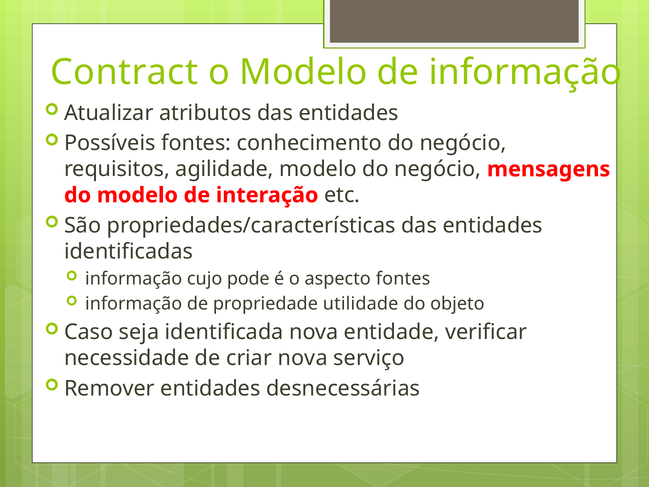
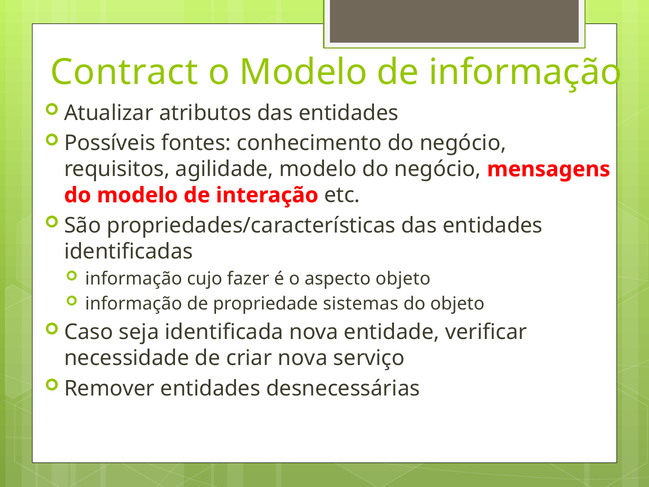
pode: pode -> fazer (248, 278)
aspecto fontes: fontes -> objeto (403, 278)
utilidade: utilidade -> sistemas (361, 304)
